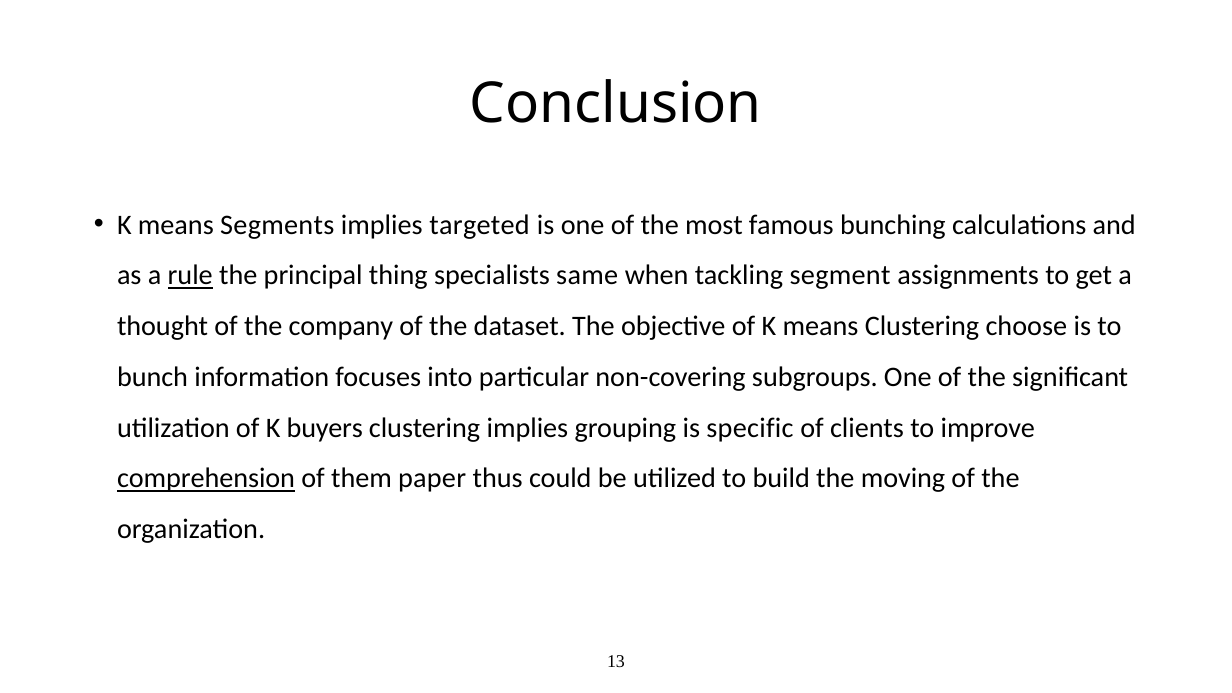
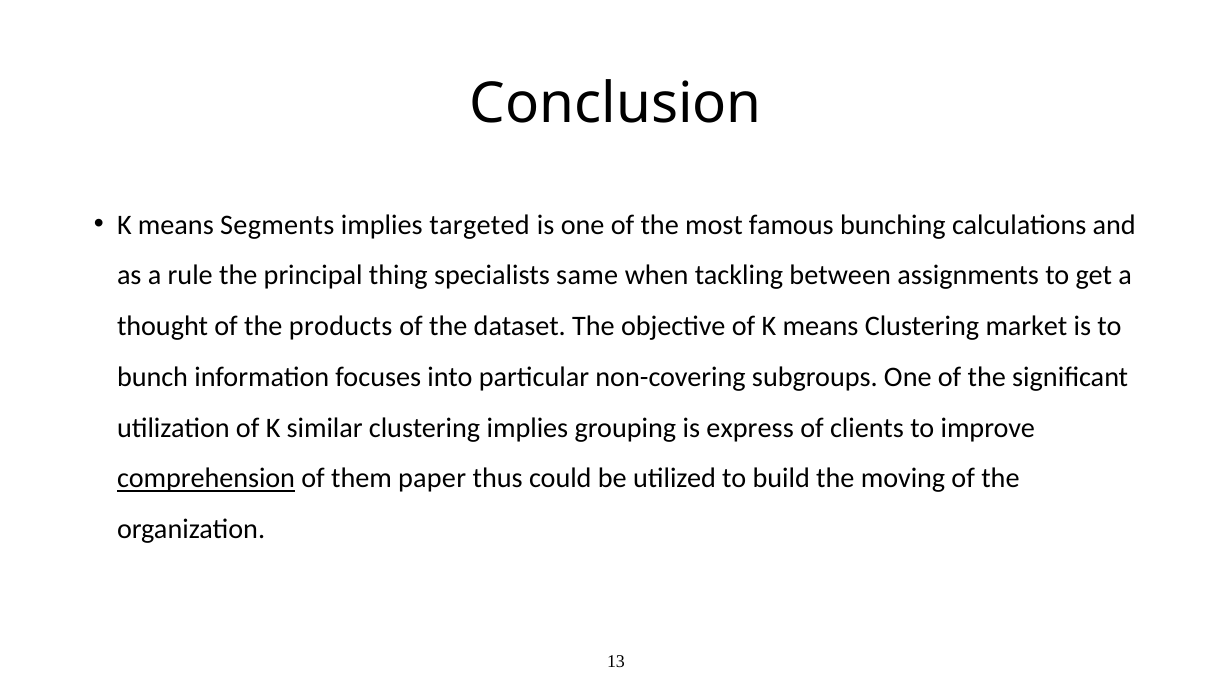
rule underline: present -> none (190, 276)
segment: segment -> between (840, 276)
company: company -> products (341, 326)
choose: choose -> market (1026, 326)
buyers: buyers -> similar (325, 428)
specific: specific -> express (750, 428)
